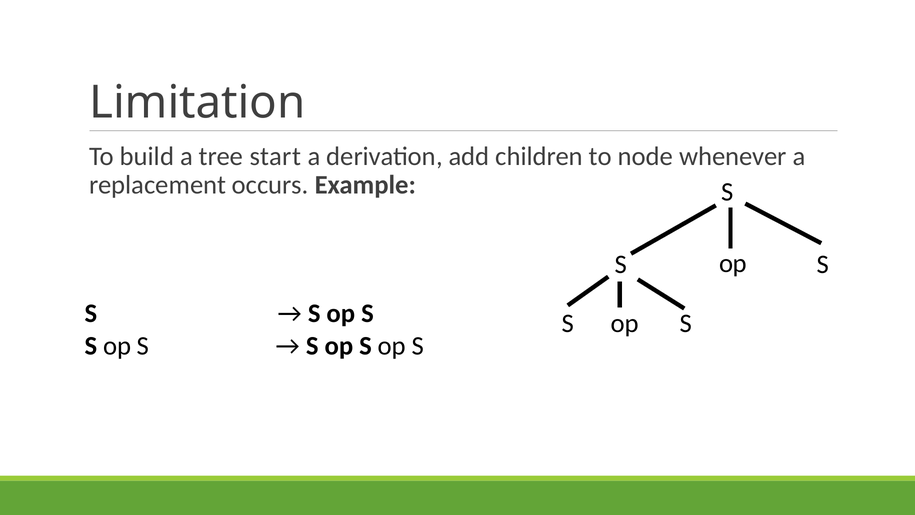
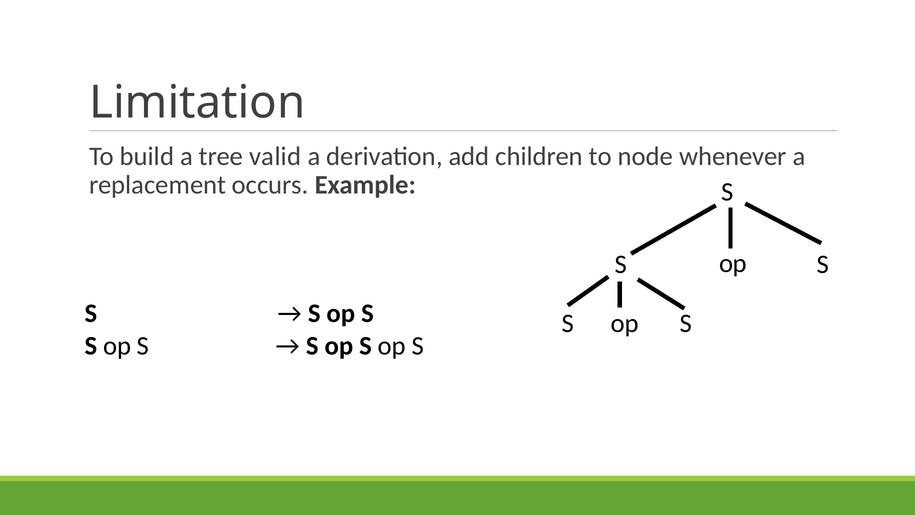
start: start -> valid (275, 156)
